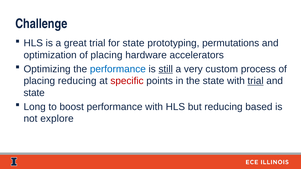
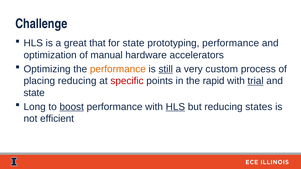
great trial: trial -> that (97, 43)
prototyping permutations: permutations -> performance (231, 43)
optimization of placing: placing -> manual (107, 55)
performance colour: blue -> orange (118, 69)
the state: state -> rapid (214, 81)
boost underline: none -> present (72, 107)
HLS underline: none -> present (175, 107)
based: based -> states (259, 107)
explore: explore -> efficient (57, 119)
